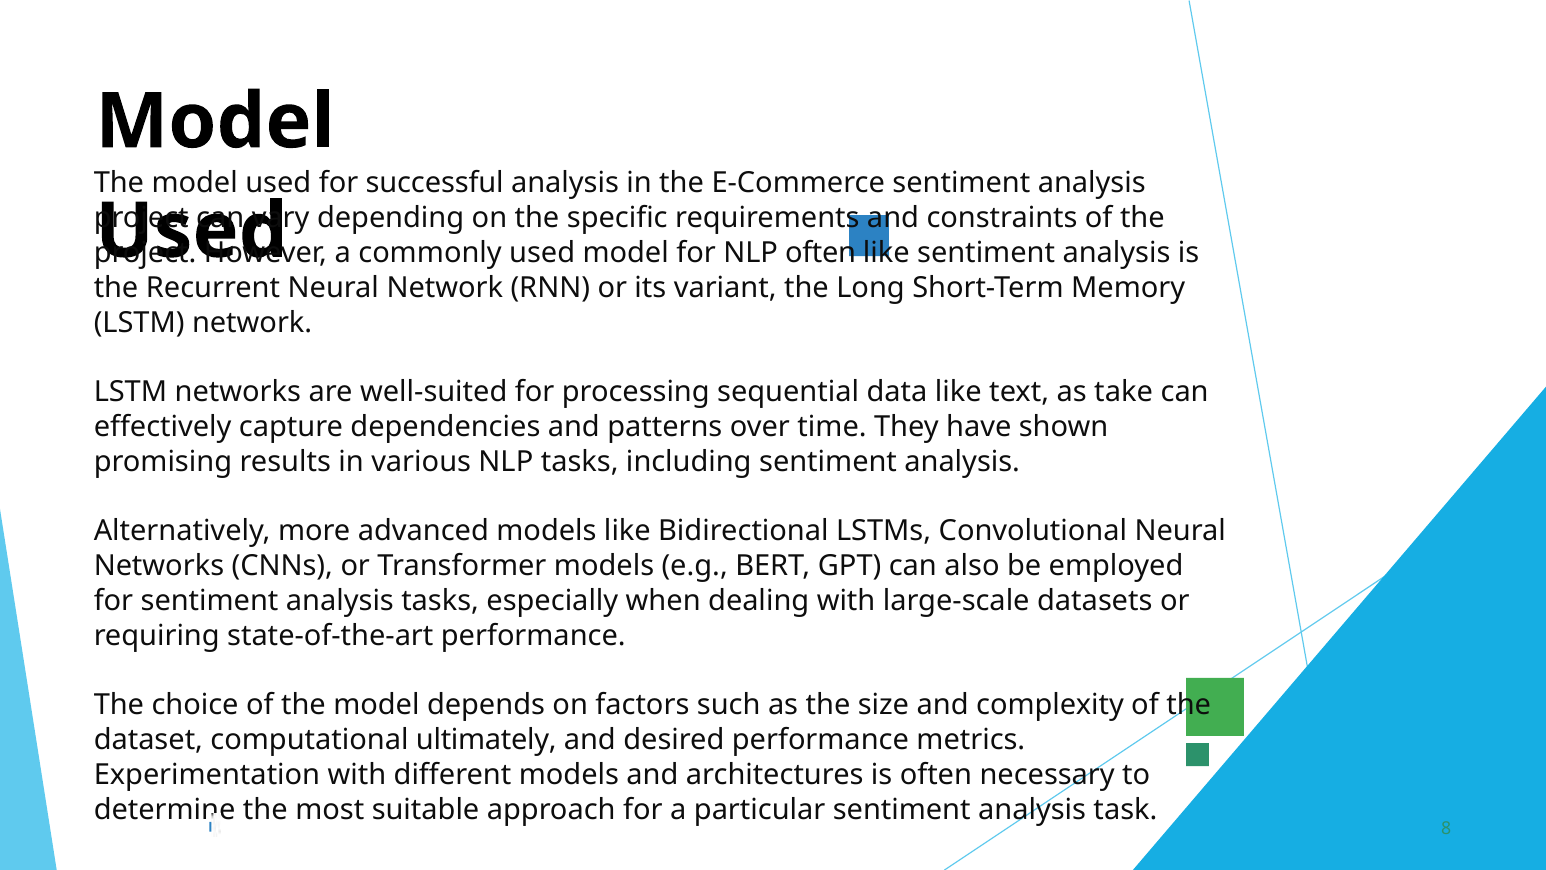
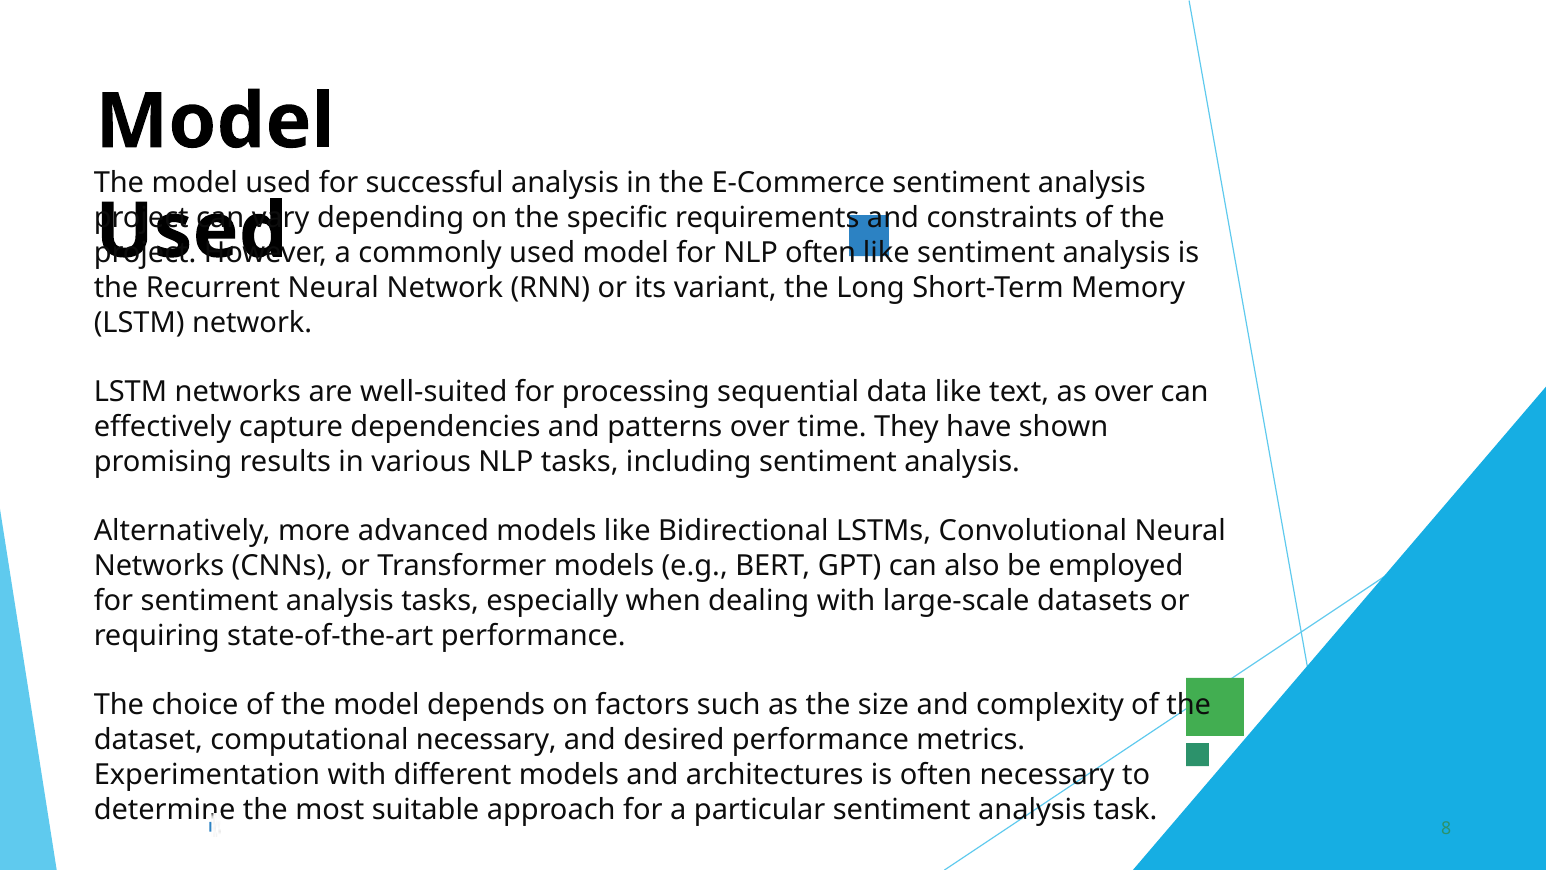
as take: take -> over (1124, 392)
computational ultimately: ultimately -> necessary (486, 740)
